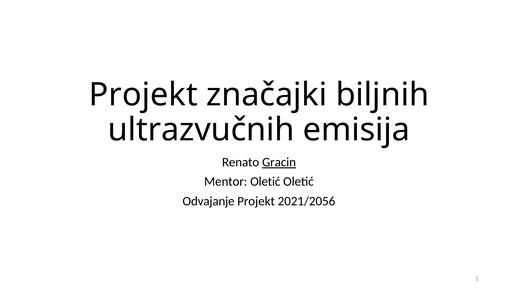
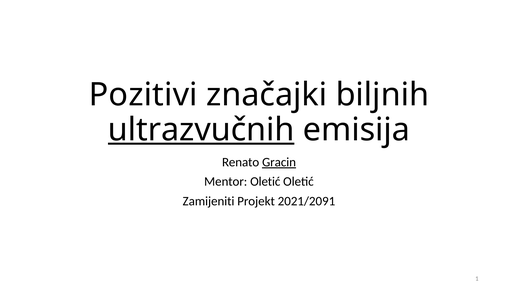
Projekt: Projekt -> Pozitivi (143, 95)
ultrazvučnih underline: none -> present (201, 129)
Odvajanje: Odvajanje -> Zamijeniti (209, 201)
2021/2056: 2021/2056 -> 2021/2091 (306, 201)
